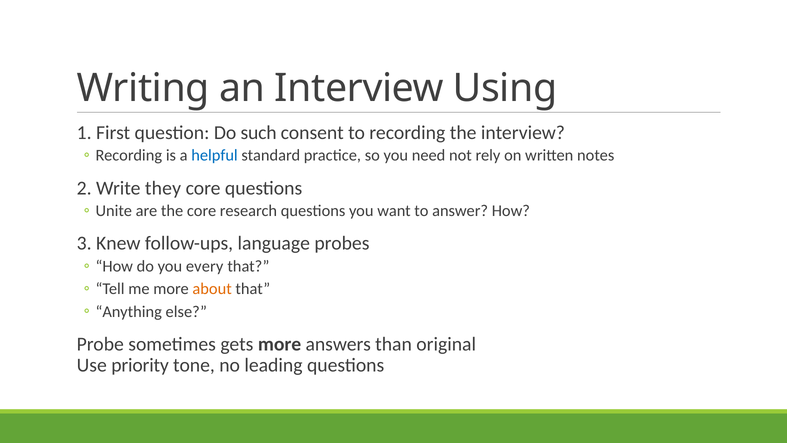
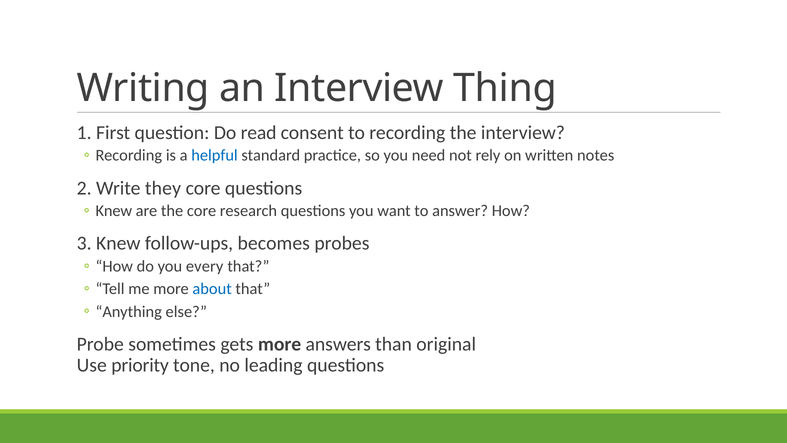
Using: Using -> Thing (505, 88)
such: such -> read (259, 133)
Unite: Unite -> Knew (114, 211)
language: language -> becomes (274, 243)
about colour: orange -> blue (212, 289)
